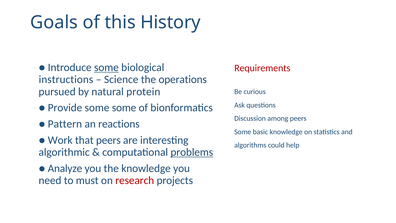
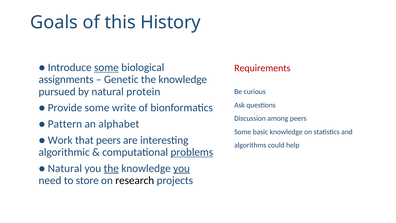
instructions: instructions -> assignments (66, 79)
Science: Science -> Genetic (121, 79)
operations: operations -> knowledge (183, 79)
some some: some -> write (124, 108)
reactions: reactions -> alphabet (119, 124)
Analyze: Analyze -> Natural (65, 168)
the underline: none -> present (111, 168)
you underline: none -> present (182, 168)
must: must -> store (87, 180)
research colour: red -> black (135, 180)
